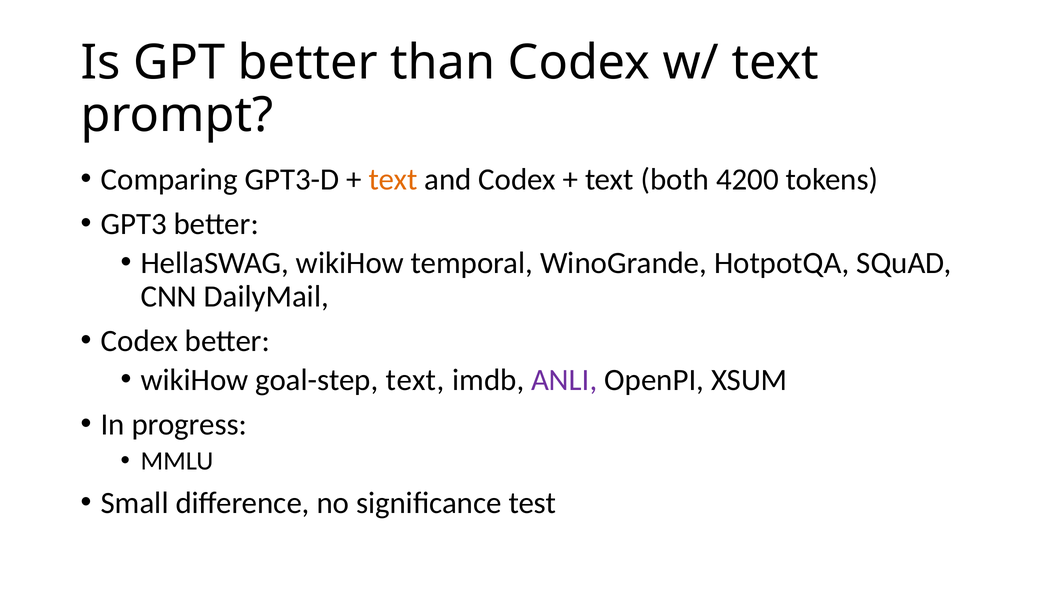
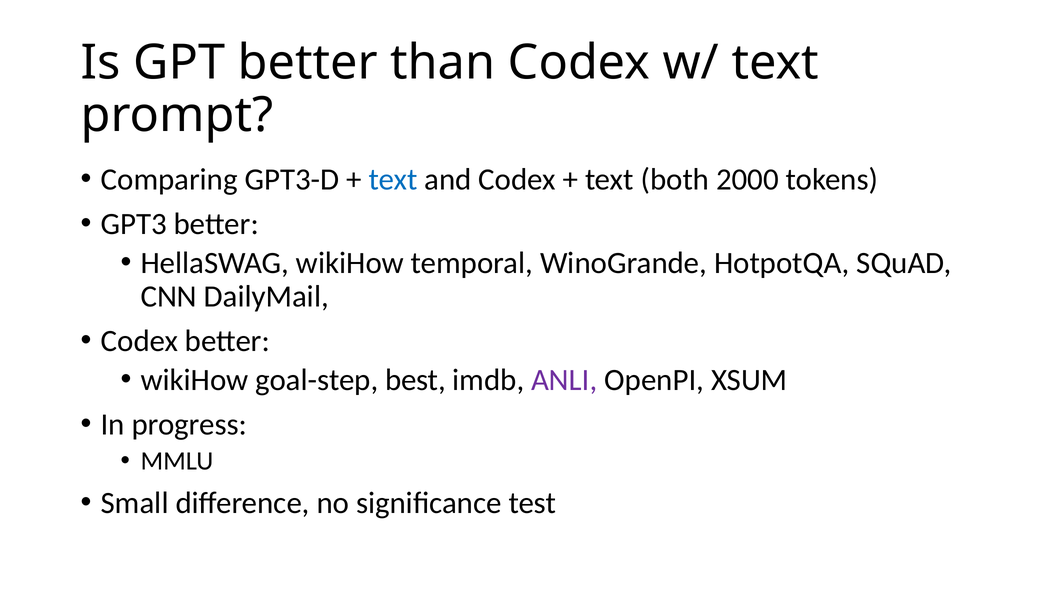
text colour: orange -> blue (393, 179)
4200: 4200 -> 2000 (747, 179)
goal-step text: text -> best (415, 380)
